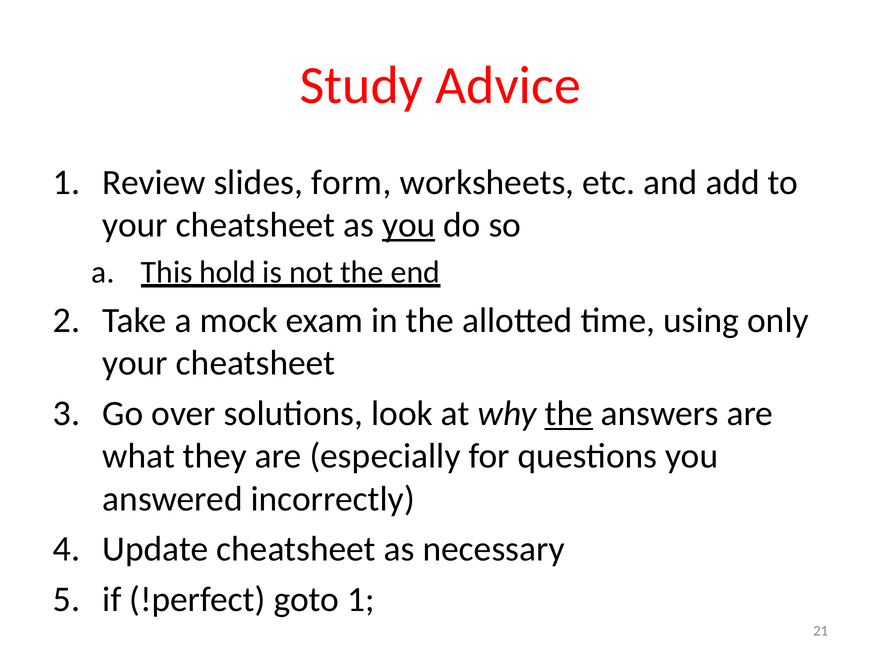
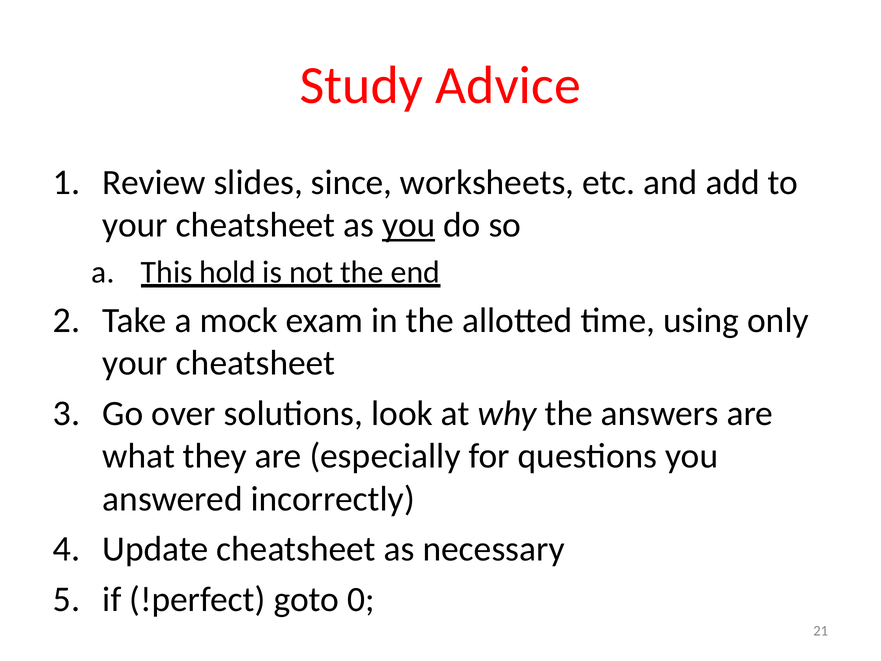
form: form -> since (352, 182)
the underline: present -> none (569, 413)
goto 1: 1 -> 0 (361, 599)
